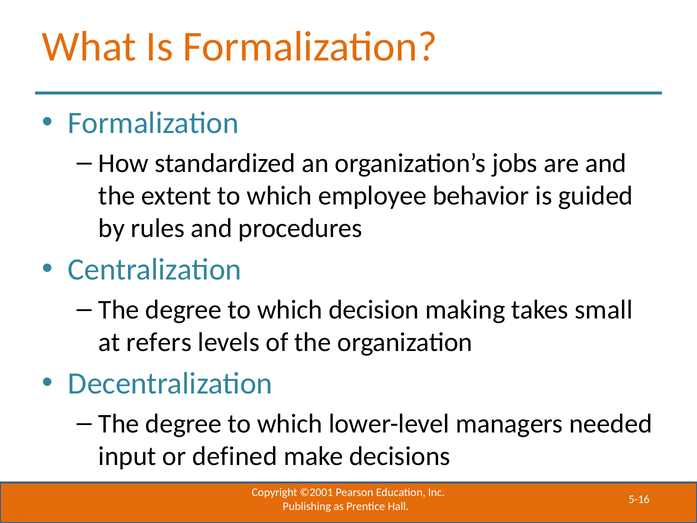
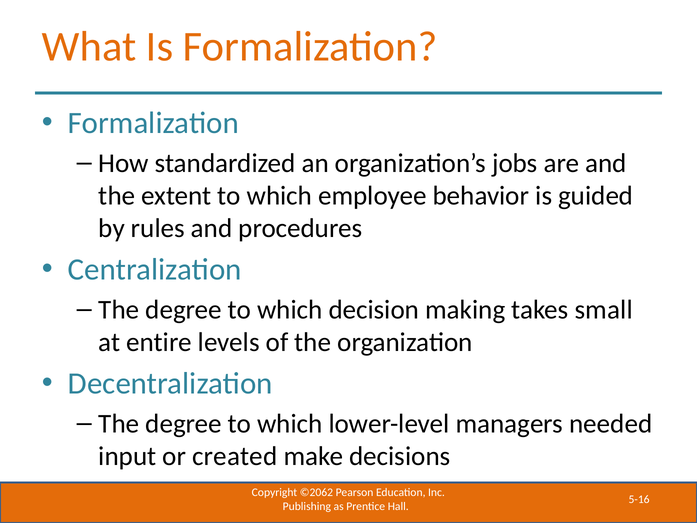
refers: refers -> entire (159, 342)
defined: defined -> created (235, 456)
©2001: ©2001 -> ©2062 (316, 492)
